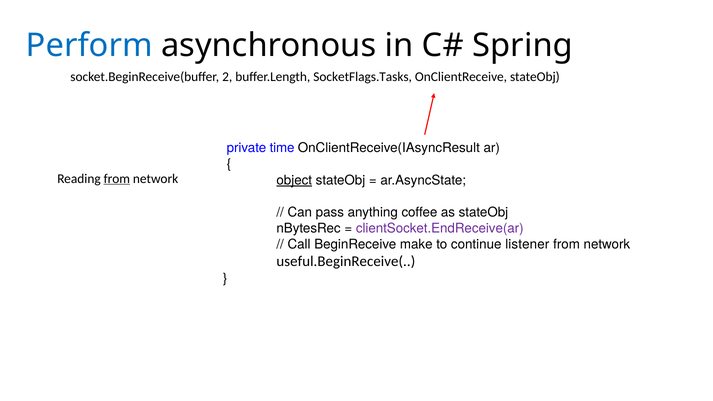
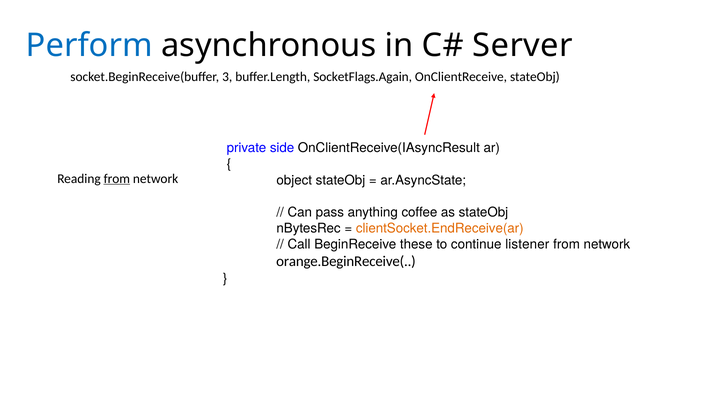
Spring: Spring -> Server (522, 45)
2: 2 -> 3 (227, 77)
SocketFlags.Tasks: SocketFlags.Tasks -> SocketFlags.Again (363, 77)
time: time -> side (282, 148)
object underline: present -> none (294, 180)
clientSocket.EndReceive(ar colour: purple -> orange (440, 228)
make: make -> these (416, 244)
useful.BeginReceive(: useful.BeginReceive( -> orange.BeginReceive( (346, 261)
